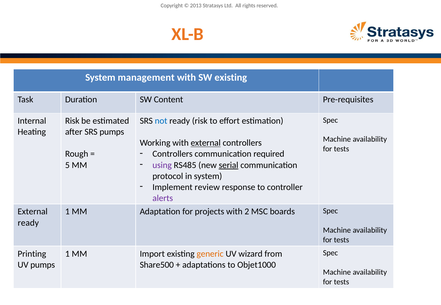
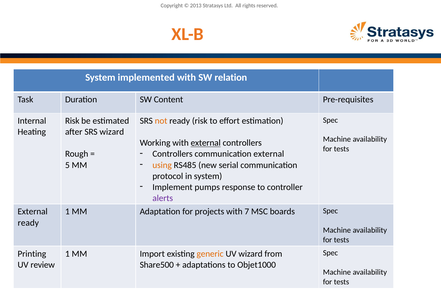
management: management -> implemented (146, 78)
SW existing: existing -> relation (231, 78)
not colour: blue -> orange (161, 121)
SRS pumps: pumps -> wizard (112, 132)
communication required: required -> external (269, 154)
using colour: purple -> orange (162, 165)
serial underline: present -> none (229, 165)
review: review -> pumps (207, 187)
2: 2 -> 7 (247, 212)
UV pumps: pumps -> review (43, 265)
